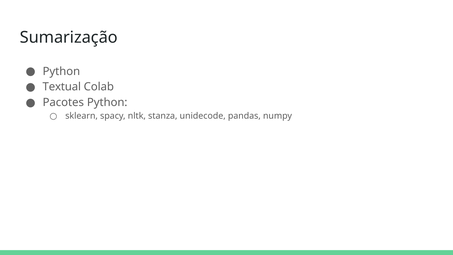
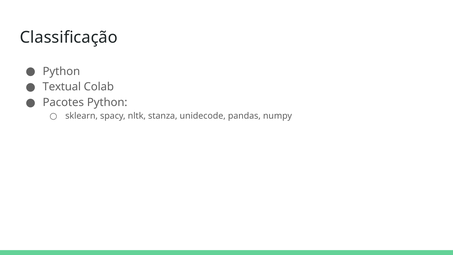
Sumarização: Sumarização -> Classificação (69, 38)
